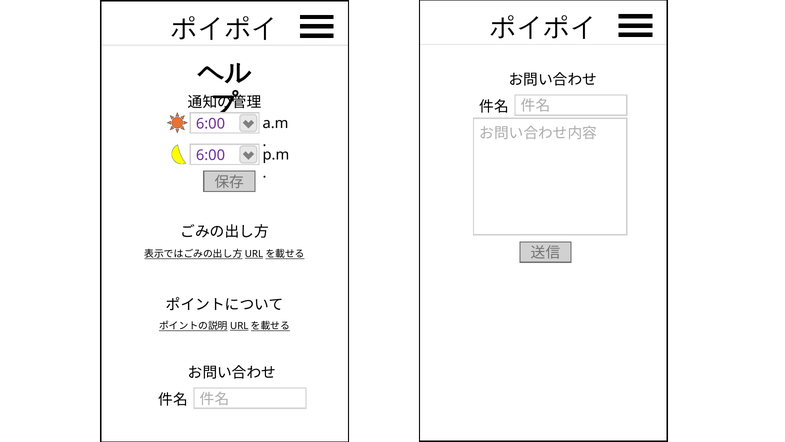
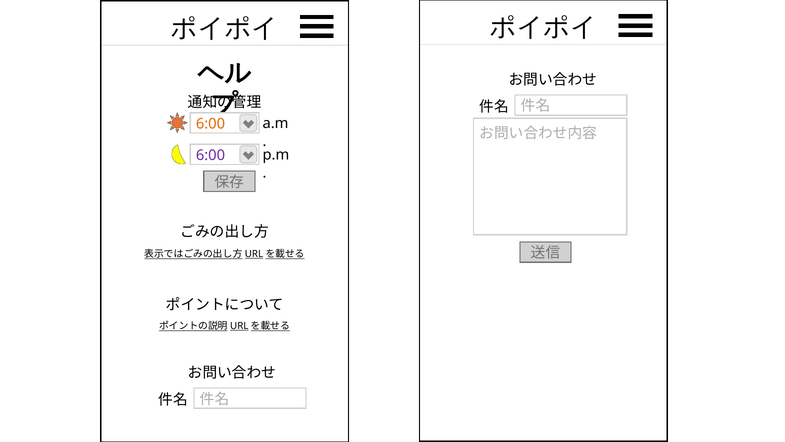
6:00 colour: purple -> orange (210, 124)
